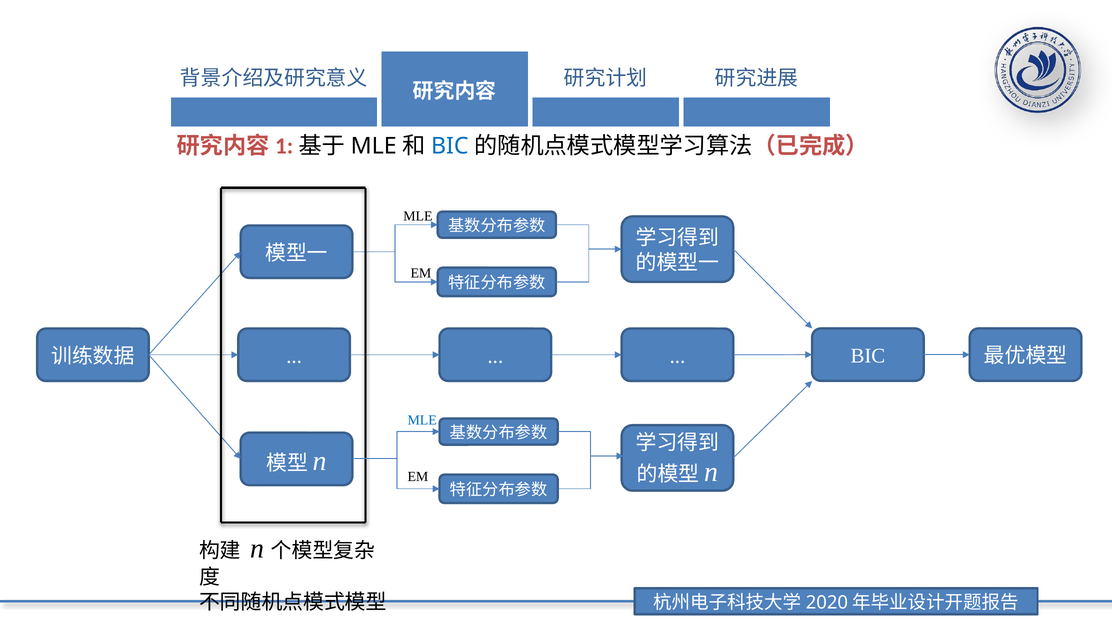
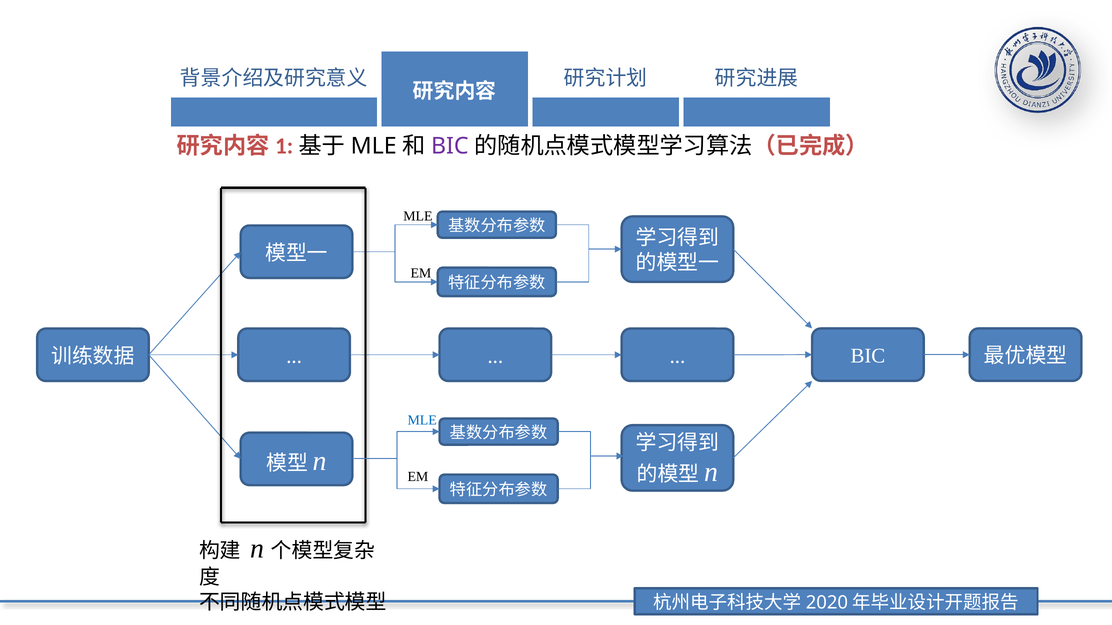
BIC colour: blue -> purple (450, 146)
